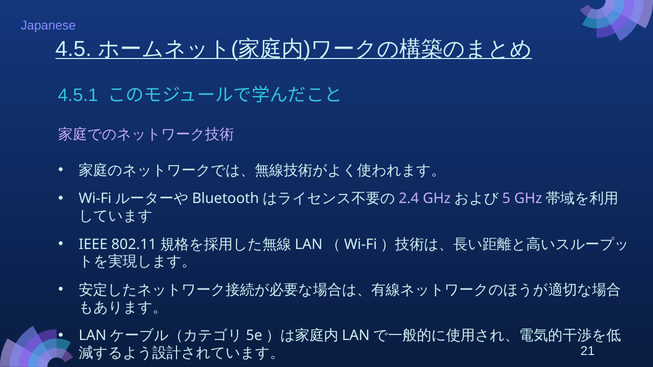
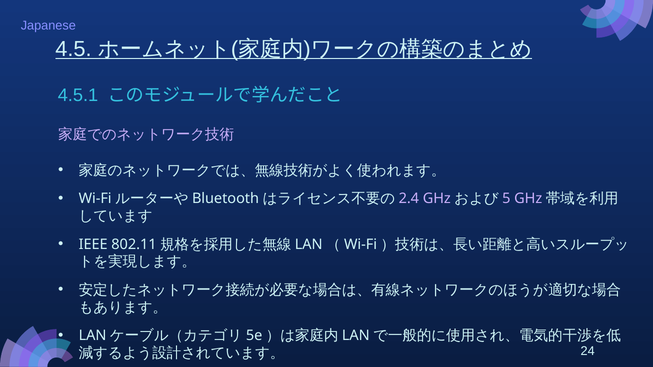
21: 21 -> 24 (588, 352)
